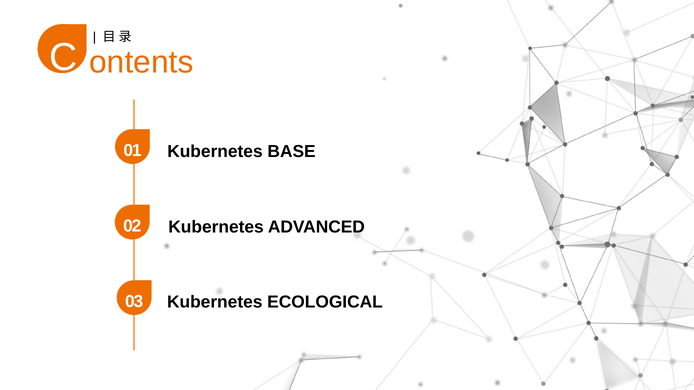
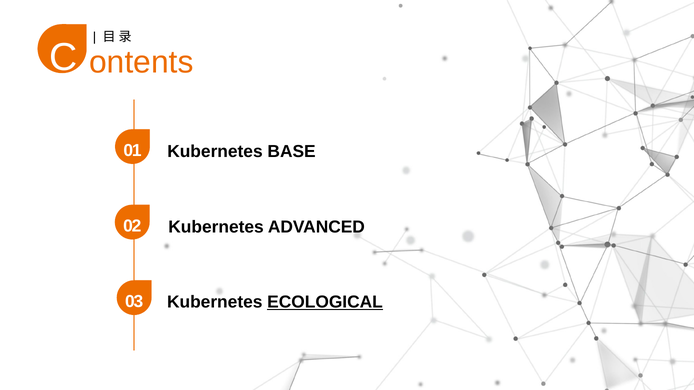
ECOLOGICAL underline: none -> present (325, 302)
